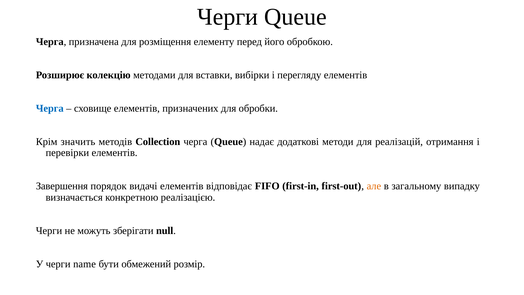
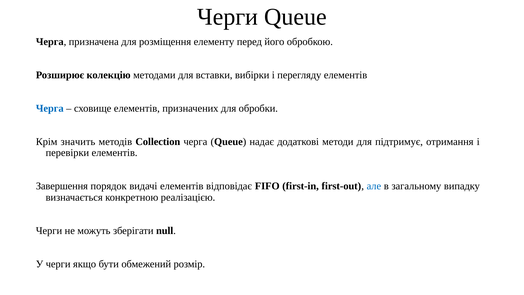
реалізацій: реалізацій -> підтримує (399, 141)
але colour: orange -> blue (374, 186)
name: name -> якщо (85, 264)
